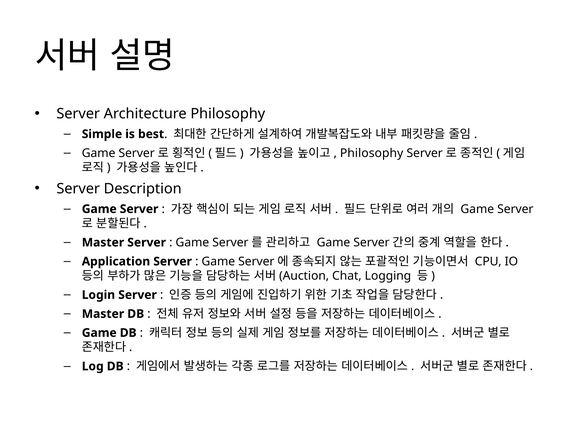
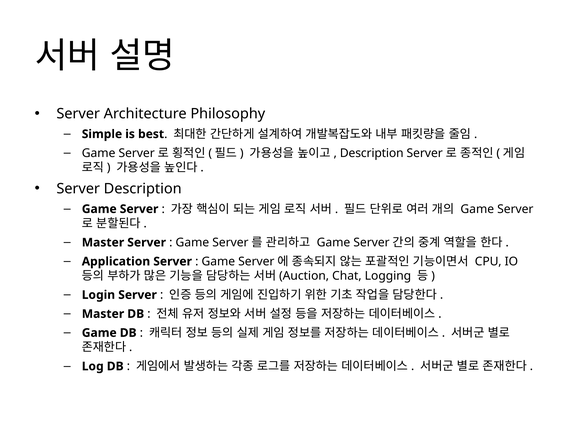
Philosophy: Philosophy -> Description (372, 153)
